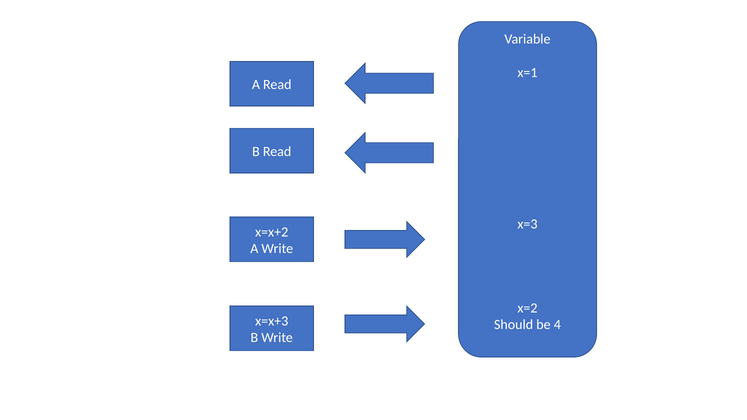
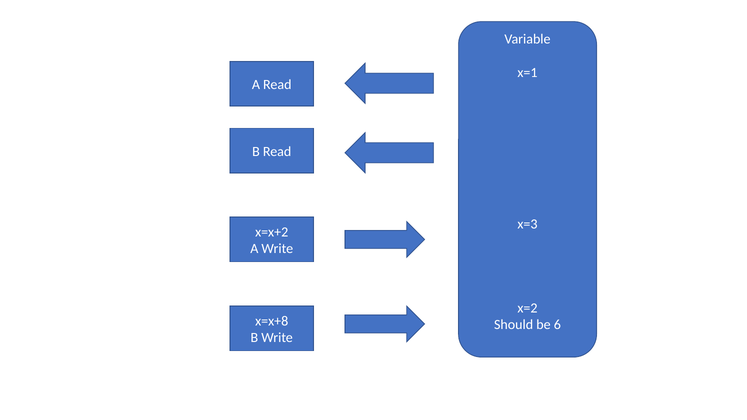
x=x+3: x=x+3 -> x=x+8 (272, 321)
4: 4 -> 6 (557, 325)
